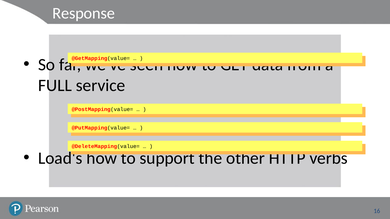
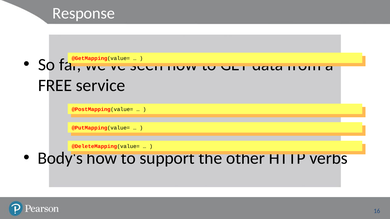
FULL: FULL -> FREE (55, 86)
Load's: Load's -> Body's (60, 158)
